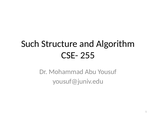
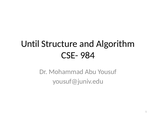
Such: Such -> Until (30, 44)
255: 255 -> 984 (88, 55)
